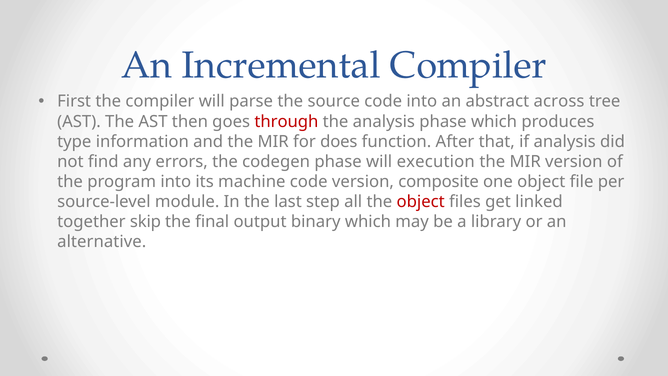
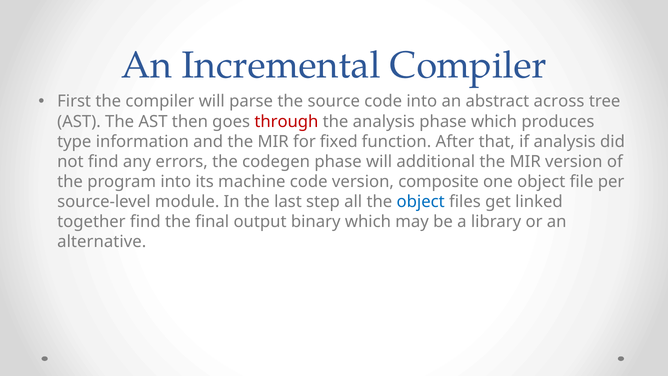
does: does -> fixed (339, 141)
execution: execution -> additional (436, 161)
object colour: red -> blue (421, 202)
together skip: skip -> find (145, 222)
